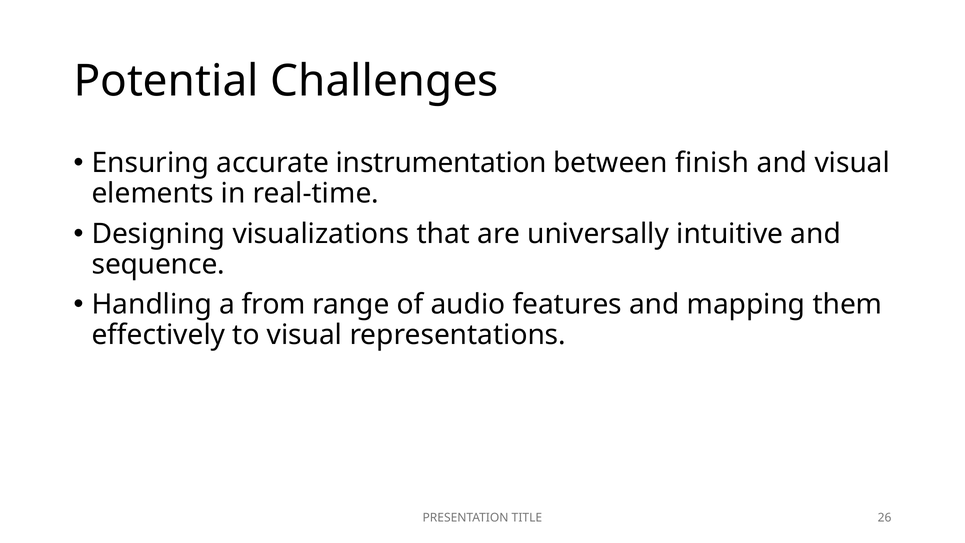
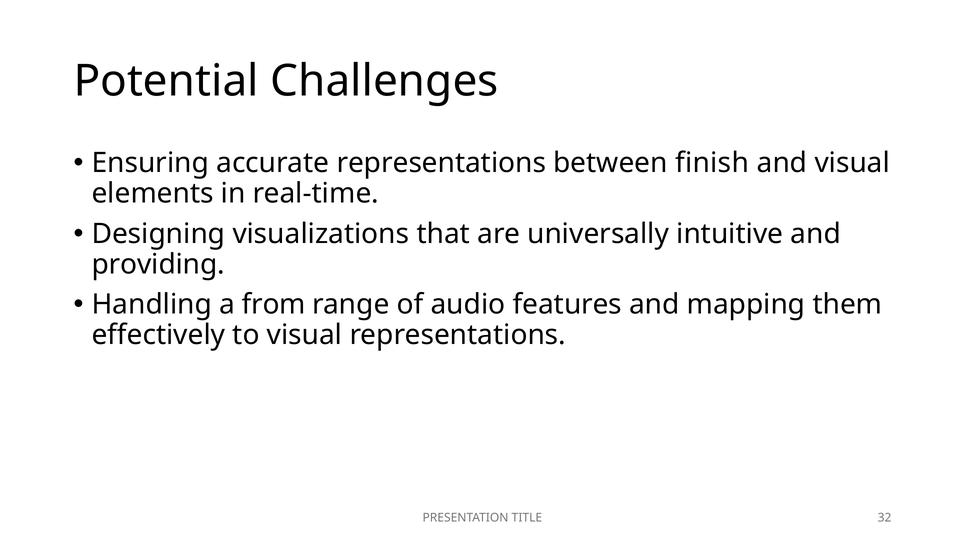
accurate instrumentation: instrumentation -> representations (441, 163)
sequence: sequence -> providing (158, 264)
26: 26 -> 32 (885, 517)
